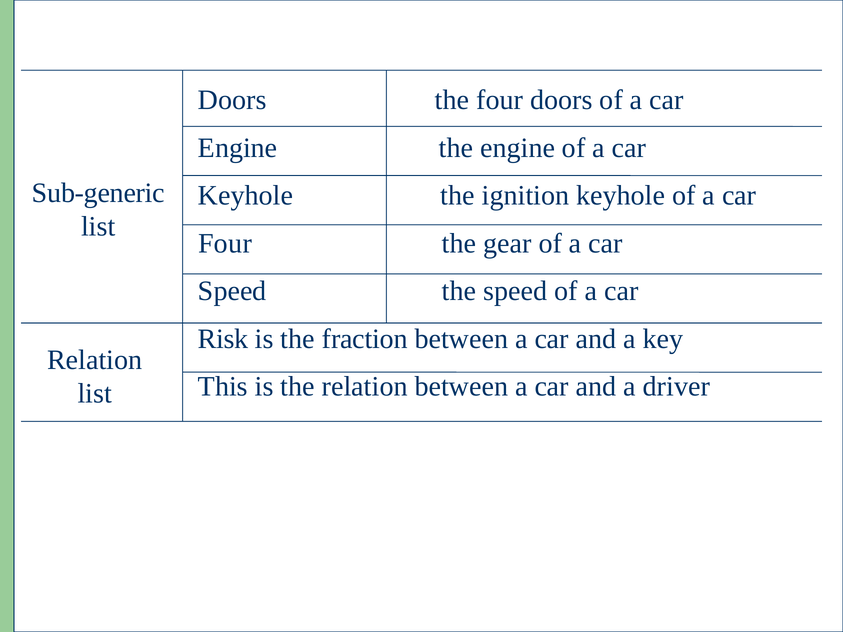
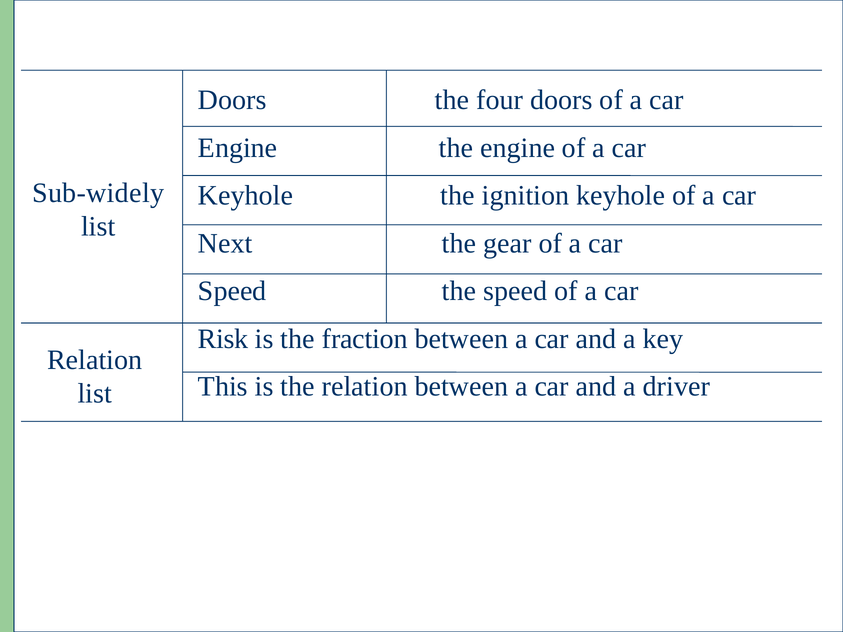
Sub-generic: Sub-generic -> Sub-widely (98, 193)
Four: Four -> Next (225, 243)
